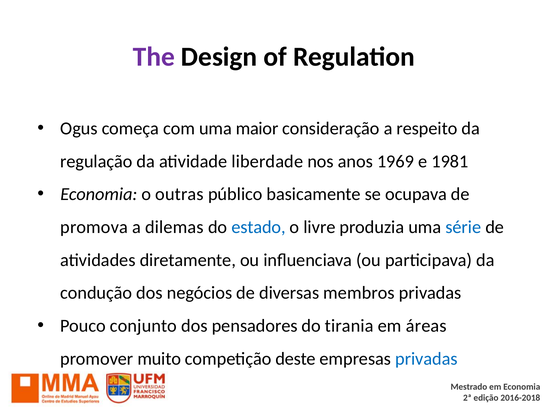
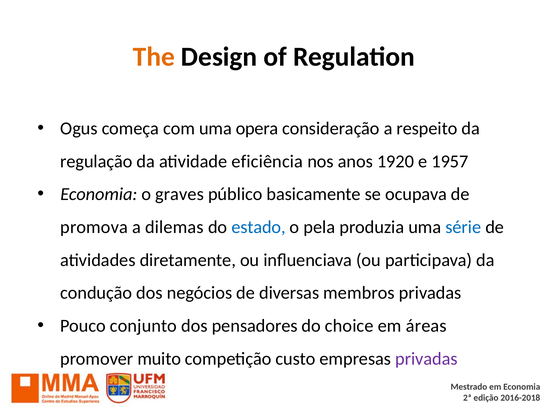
The colour: purple -> orange (154, 57)
maior: maior -> opera (257, 129)
liberdade: liberdade -> eficiência (267, 161)
1969: 1969 -> 1920 (396, 161)
1981: 1981 -> 1957 (450, 161)
outras: outras -> graves (180, 194)
livre: livre -> pela (319, 227)
tirania: tirania -> choice (349, 326)
deste: deste -> custo (296, 359)
privadas colour: blue -> purple (426, 359)
